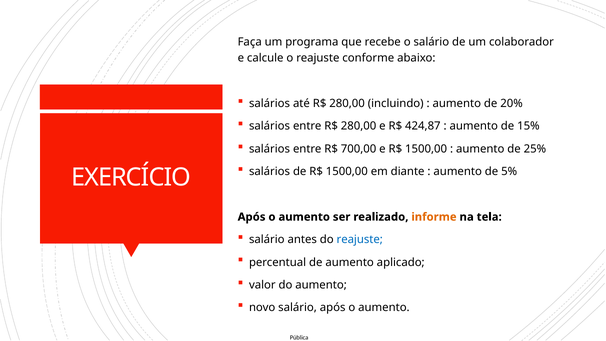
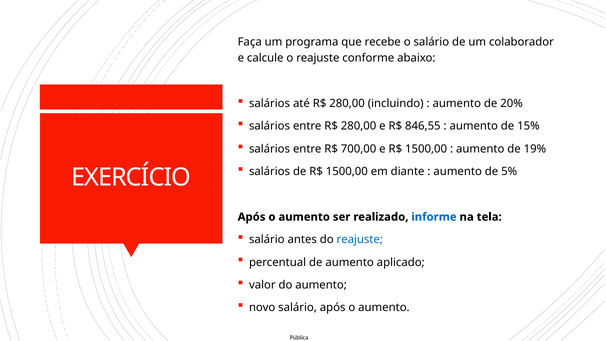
424,87: 424,87 -> 846,55 (423, 126)
25%: 25% -> 19% (535, 149)
informe colour: orange -> blue (434, 217)
